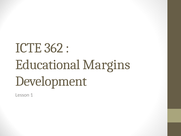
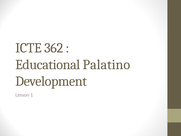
Margins: Margins -> Palatino (106, 64)
